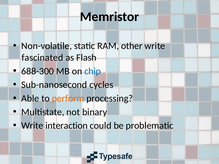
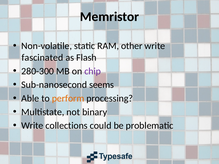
688-300: 688-300 -> 280-300 (38, 71)
chip colour: blue -> purple (93, 71)
cycles: cycles -> seems (102, 85)
interaction: interaction -> collections (67, 126)
